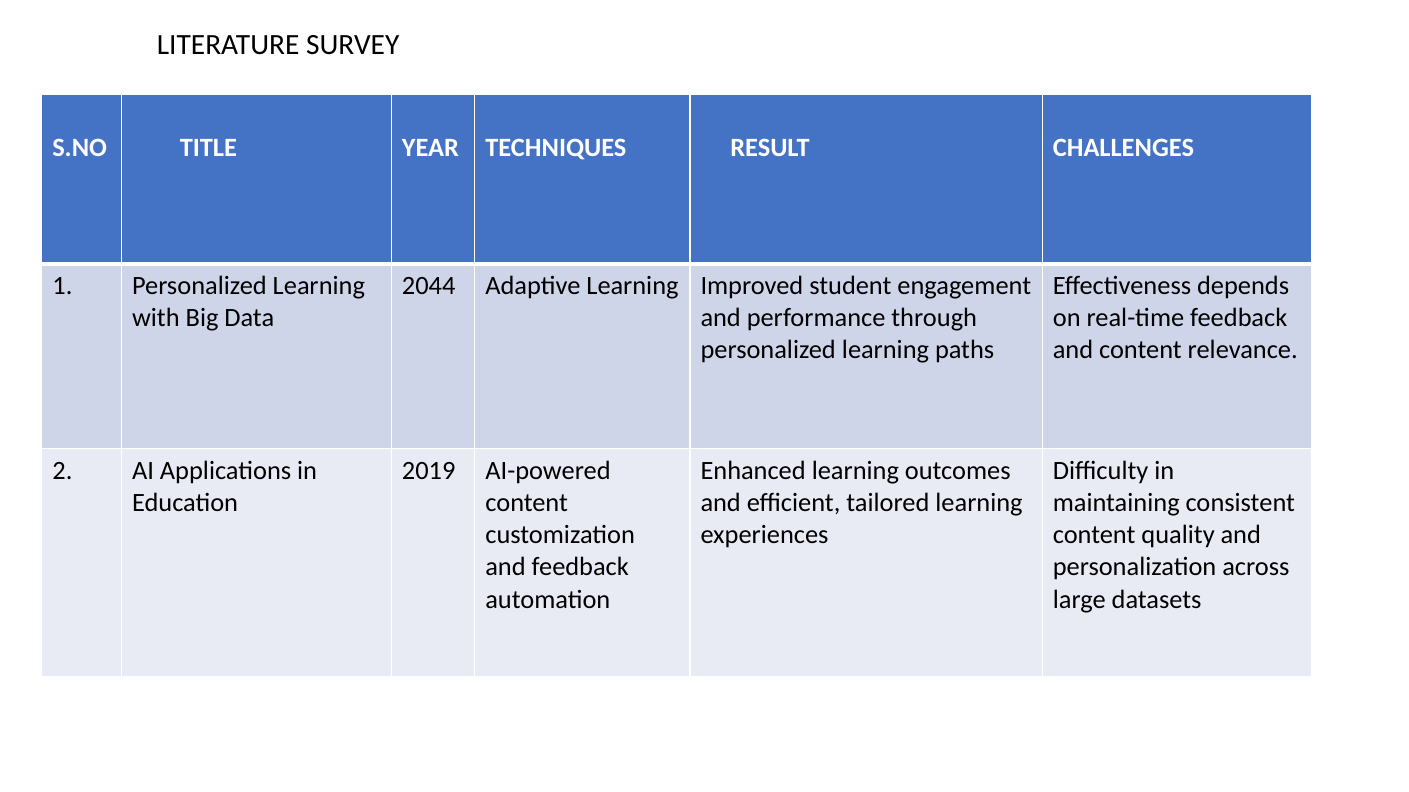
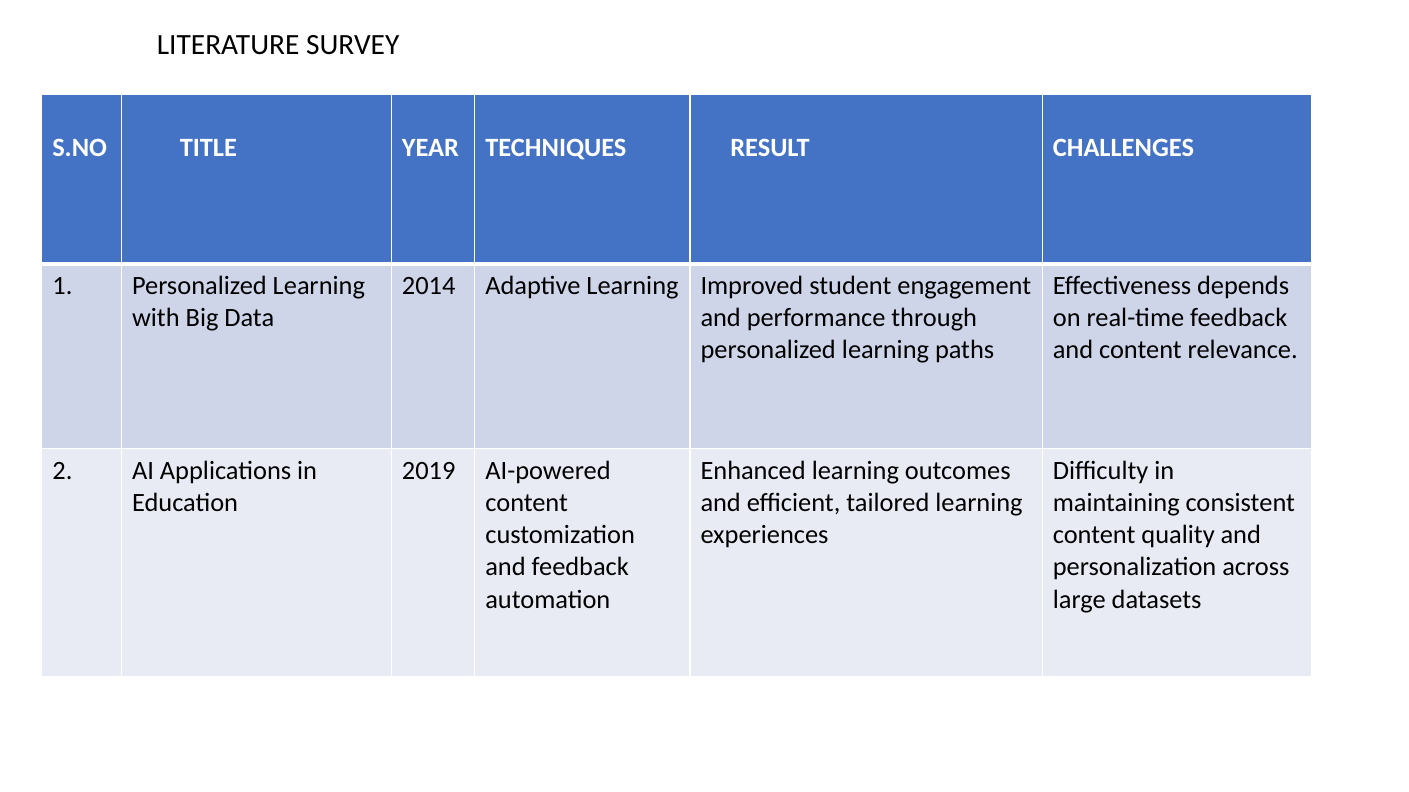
2044: 2044 -> 2014 (429, 286)
